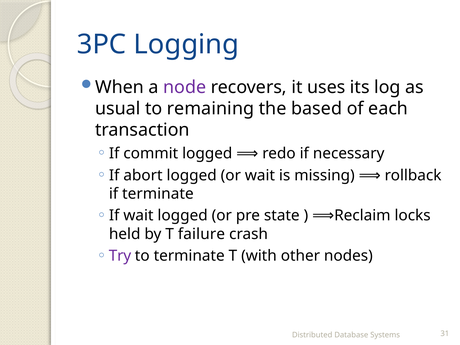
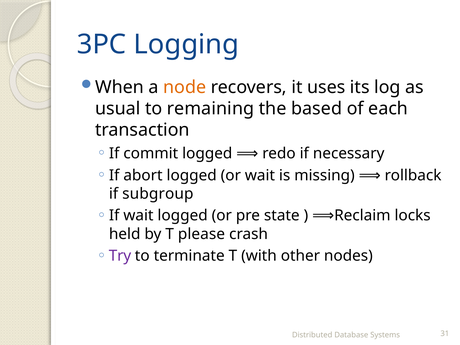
node colour: purple -> orange (185, 87)
if terminate: terminate -> subgroup (158, 194)
failure: failure -> please (201, 234)
